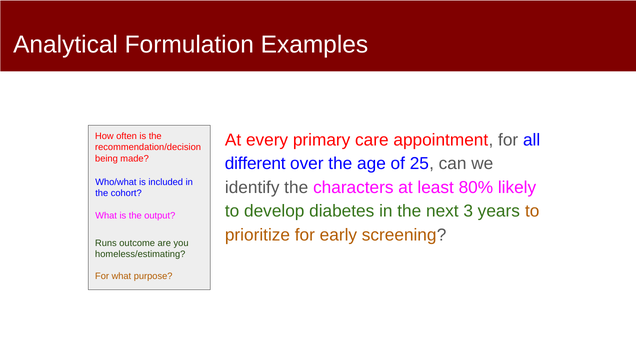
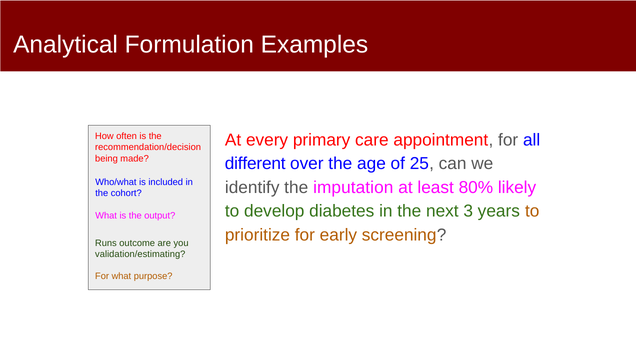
characters: characters -> imputation (353, 187)
homeless/estimating: homeless/estimating -> validation/estimating (140, 254)
